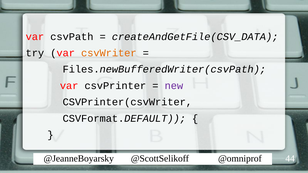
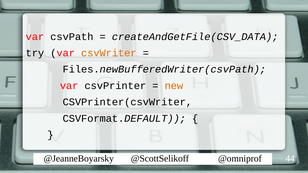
new colour: purple -> orange (174, 86)
